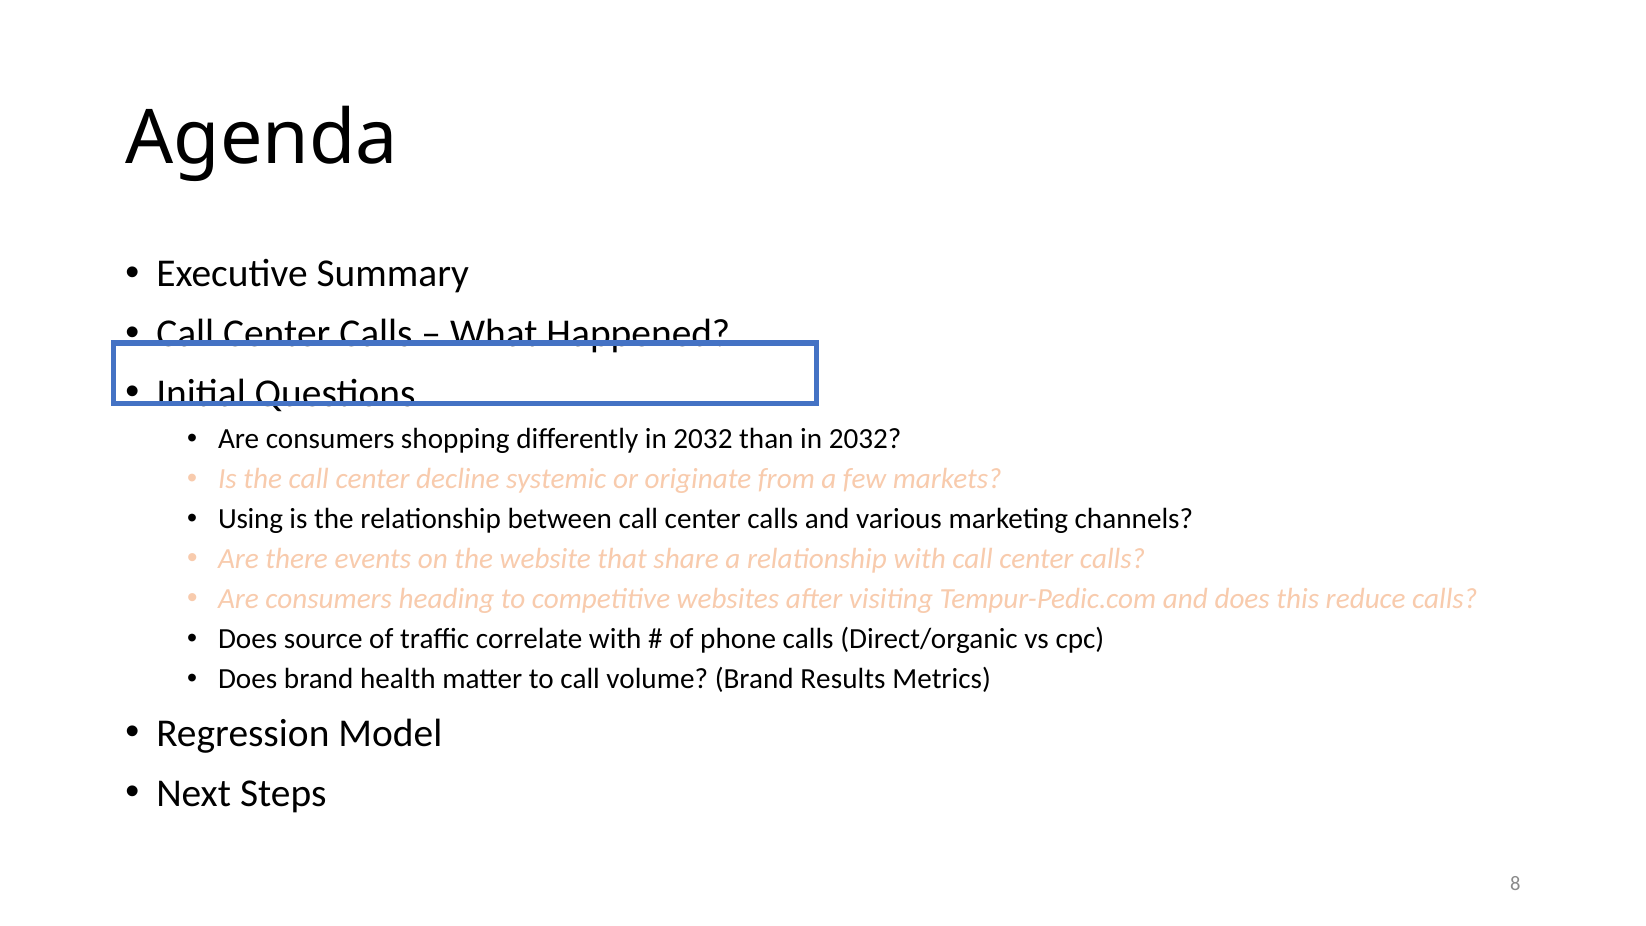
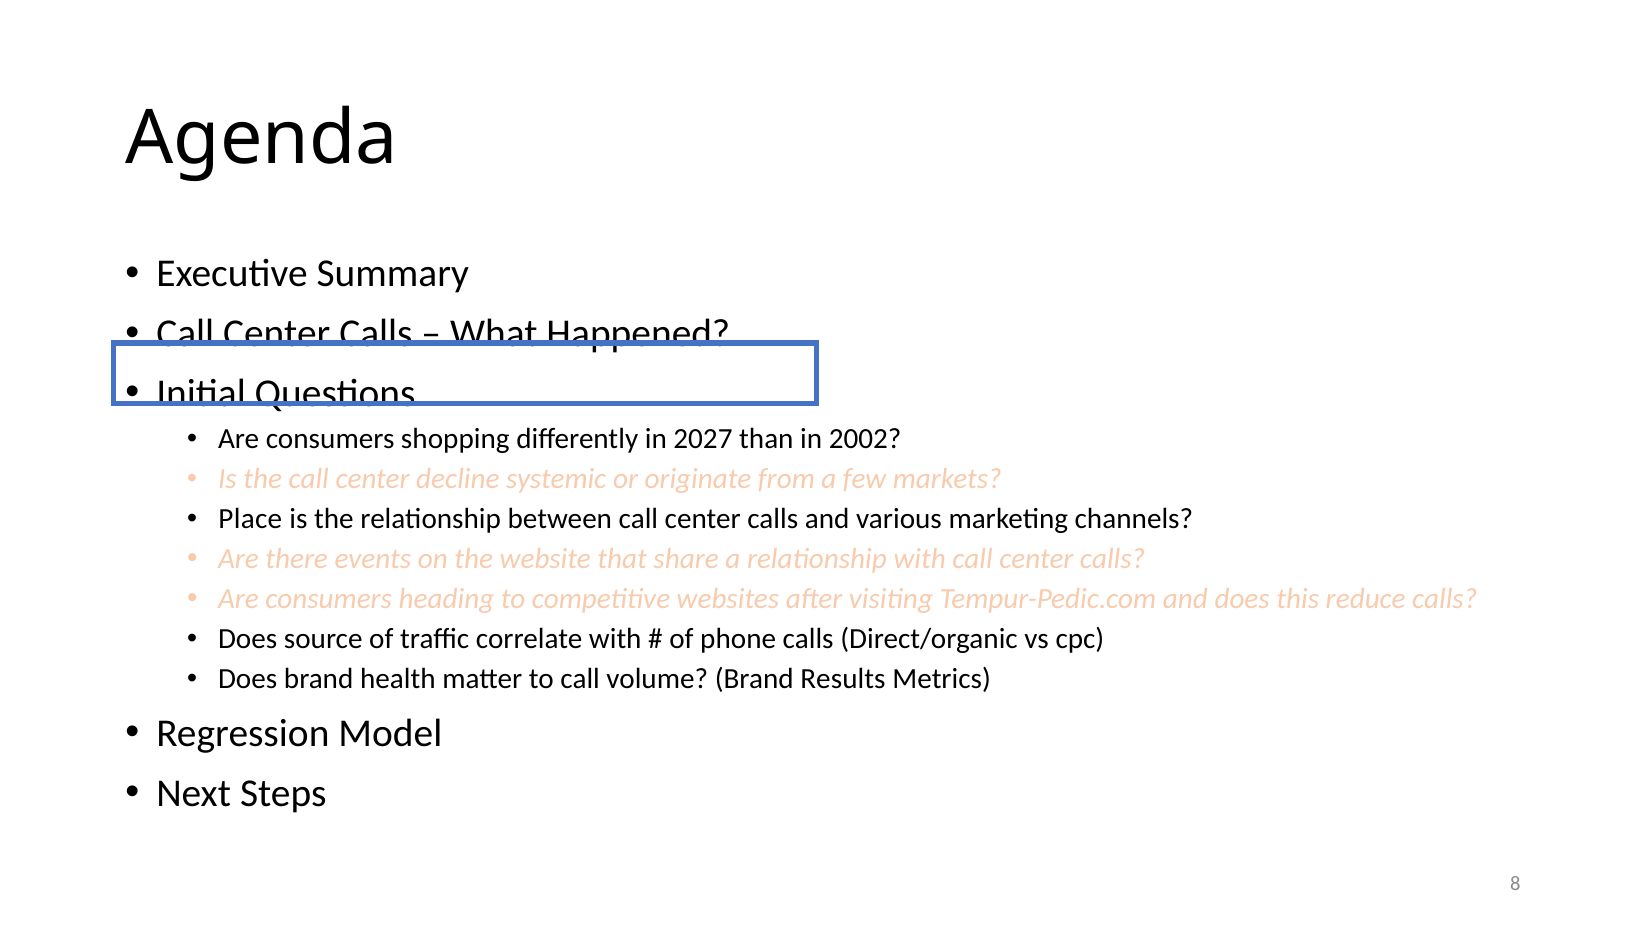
differently in 2032: 2032 -> 2027 (703, 439)
than in 2032: 2032 -> 2002 (865, 439)
Using: Using -> Place (250, 519)
